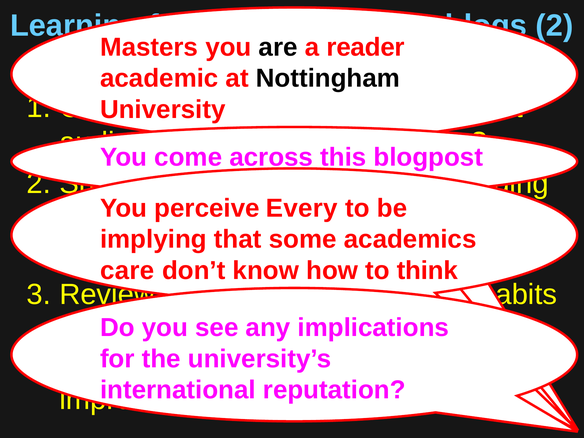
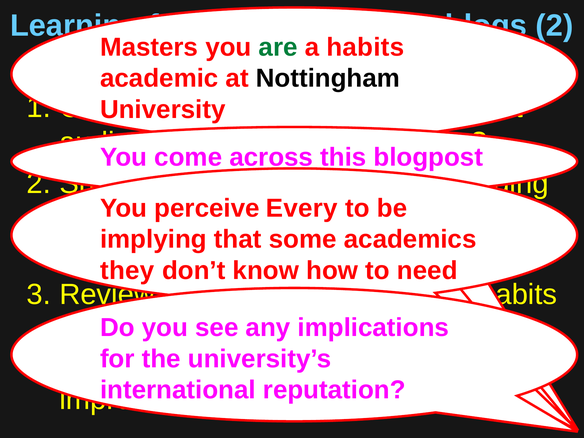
are colour: black -> green (278, 47)
a reader: reader -> habits (365, 47)
care: care -> they (127, 271)
think: think -> need (427, 271)
